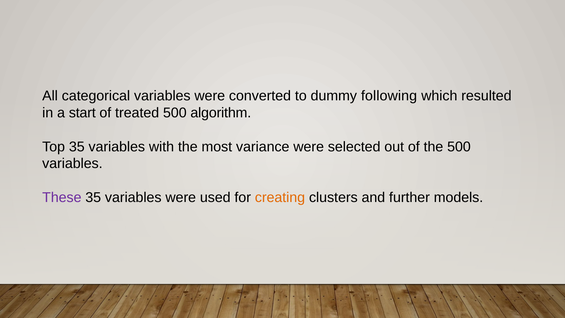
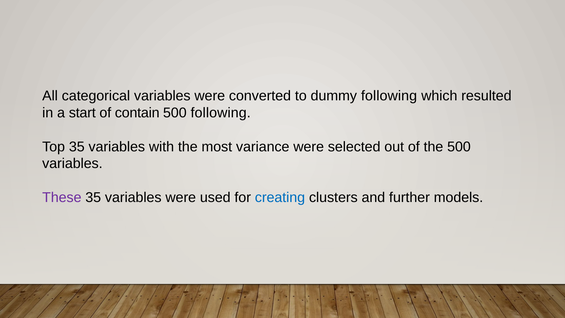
treated: treated -> contain (137, 113)
500 algorithm: algorithm -> following (221, 113)
creating colour: orange -> blue (280, 197)
